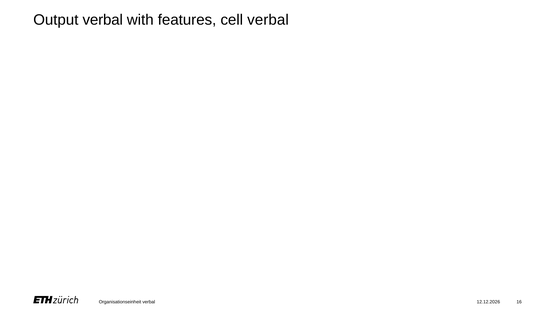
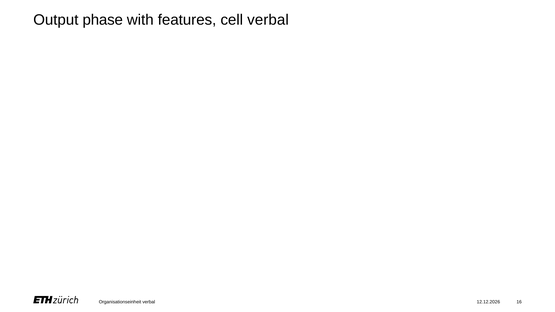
Output verbal: verbal -> phase (103, 20)
